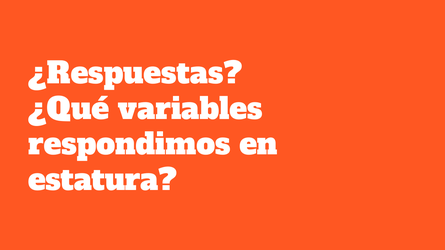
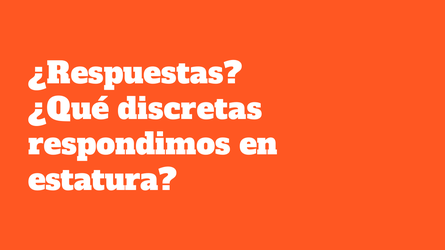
variables: variables -> discretas (190, 109)
